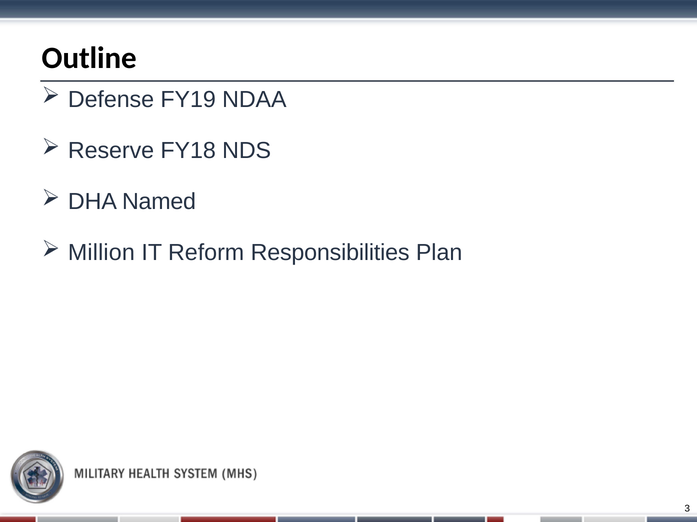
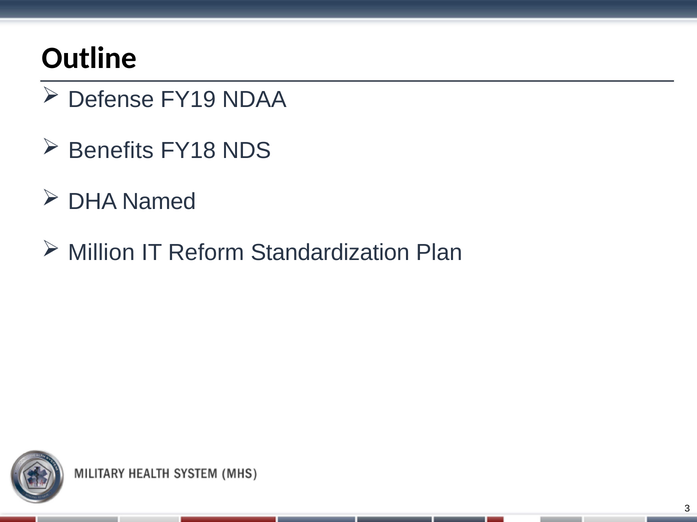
Reserve: Reserve -> Benefits (111, 151)
Responsibilities: Responsibilities -> Standardization (330, 253)
